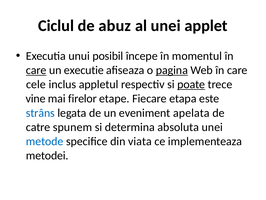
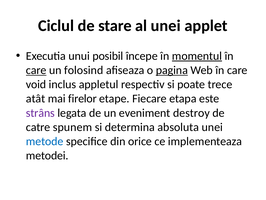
abuz: abuz -> stare (115, 26)
momentul underline: none -> present (197, 56)
executie: executie -> folosind (84, 70)
cele: cele -> void (36, 84)
poate underline: present -> none (191, 84)
vine: vine -> atât (36, 98)
strâns colour: blue -> purple (40, 113)
apelata: apelata -> destroy (191, 113)
viata: viata -> orice (140, 141)
